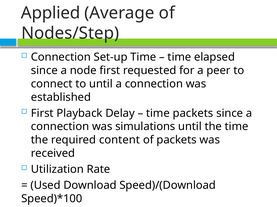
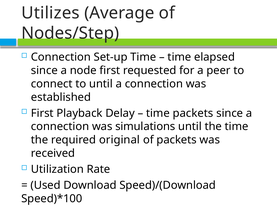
Applied: Applied -> Utilizes (50, 13)
content: content -> original (119, 140)
